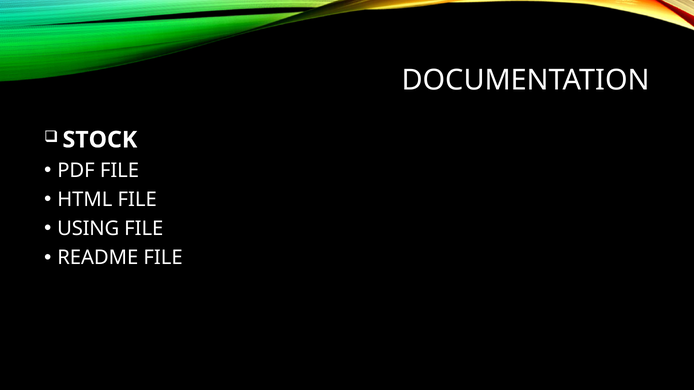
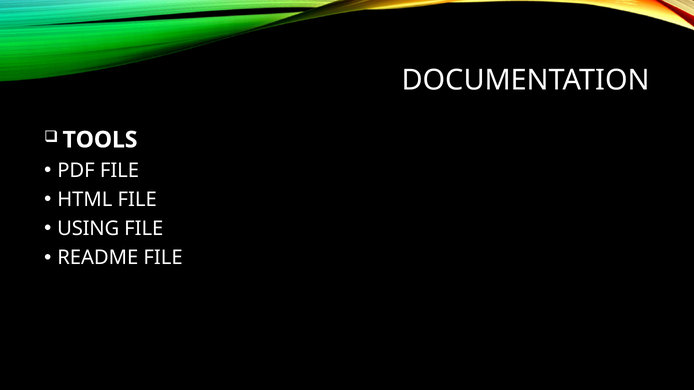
STOCK: STOCK -> TOOLS (100, 140)
